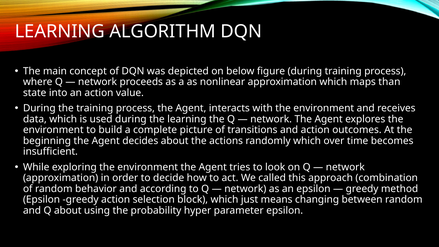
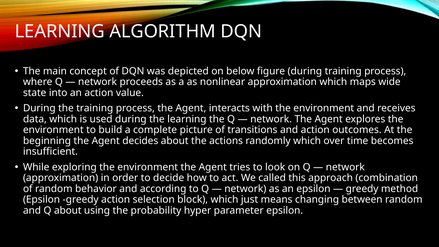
than: than -> wide (389, 82)
